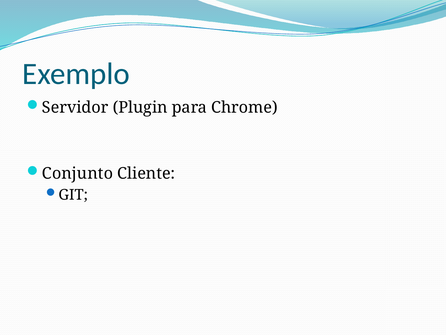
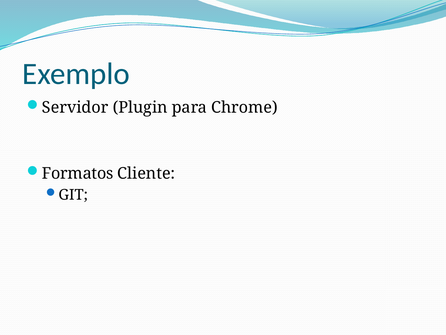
Conjunto: Conjunto -> Formatos (78, 173)
